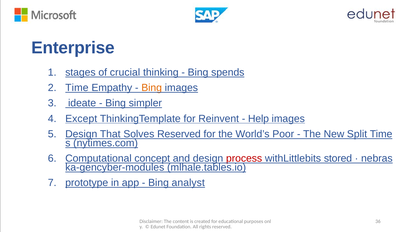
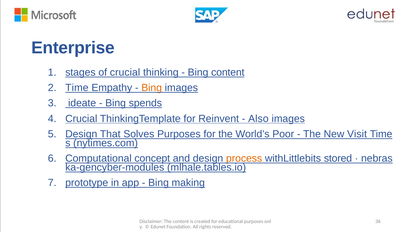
Bing spends: spends -> content (228, 72)
simpler: simpler -> spends (145, 103)
Except: Except -> Crucial (81, 119)
Help: Help -> Also (258, 119)
Solves Reserved: Reserved -> Purposes (179, 134)
Split: Split -> Visit (357, 134)
process colour: red -> orange (244, 158)
analyst: analyst -> making (188, 183)
